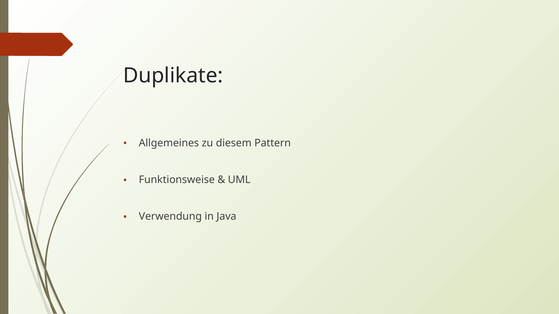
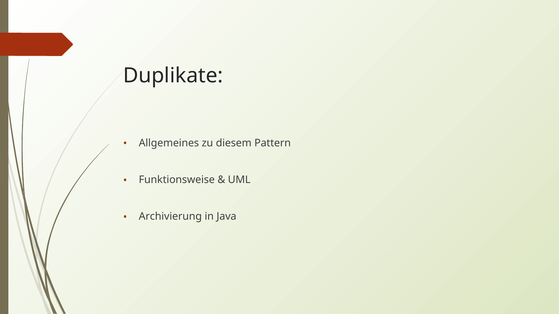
Verwendung: Verwendung -> Archivierung (170, 217)
